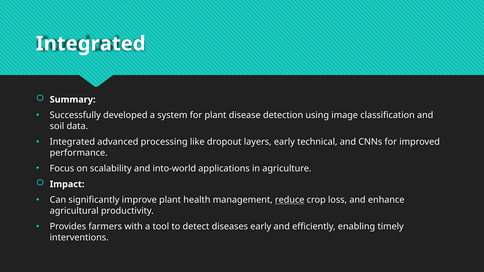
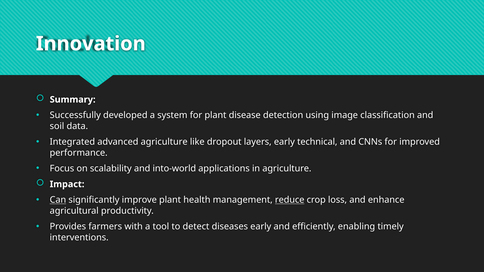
Integrated: Integrated -> Innovation (91, 44)
advanced processing: processing -> agriculture (164, 142)
Can underline: none -> present (58, 200)
